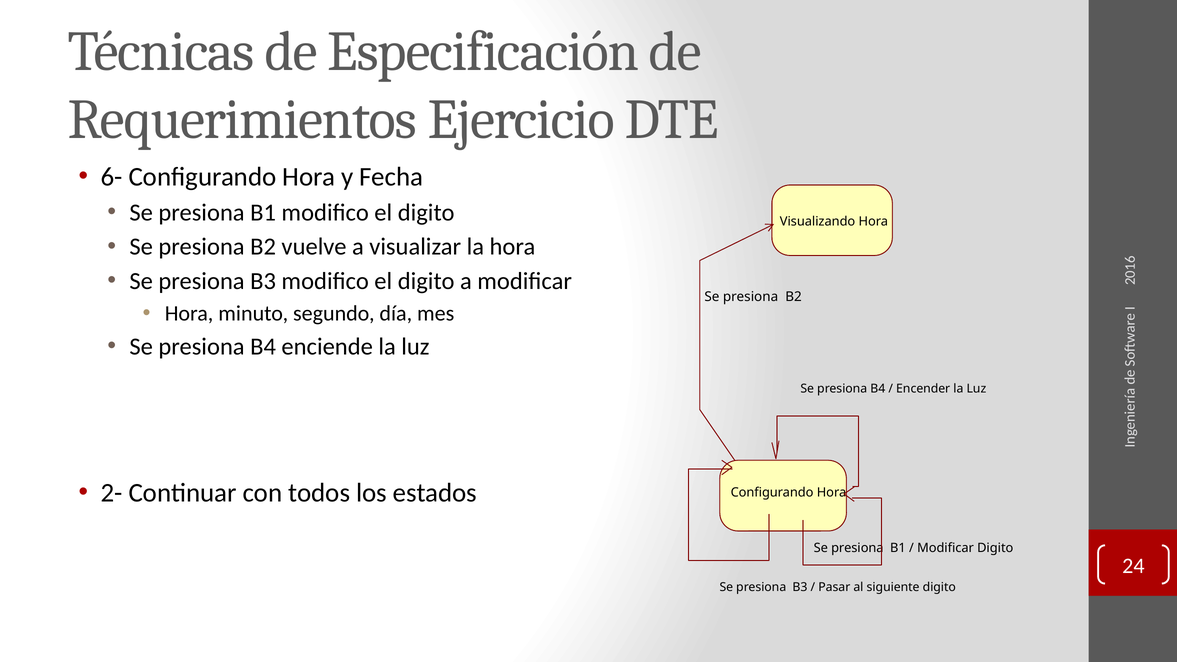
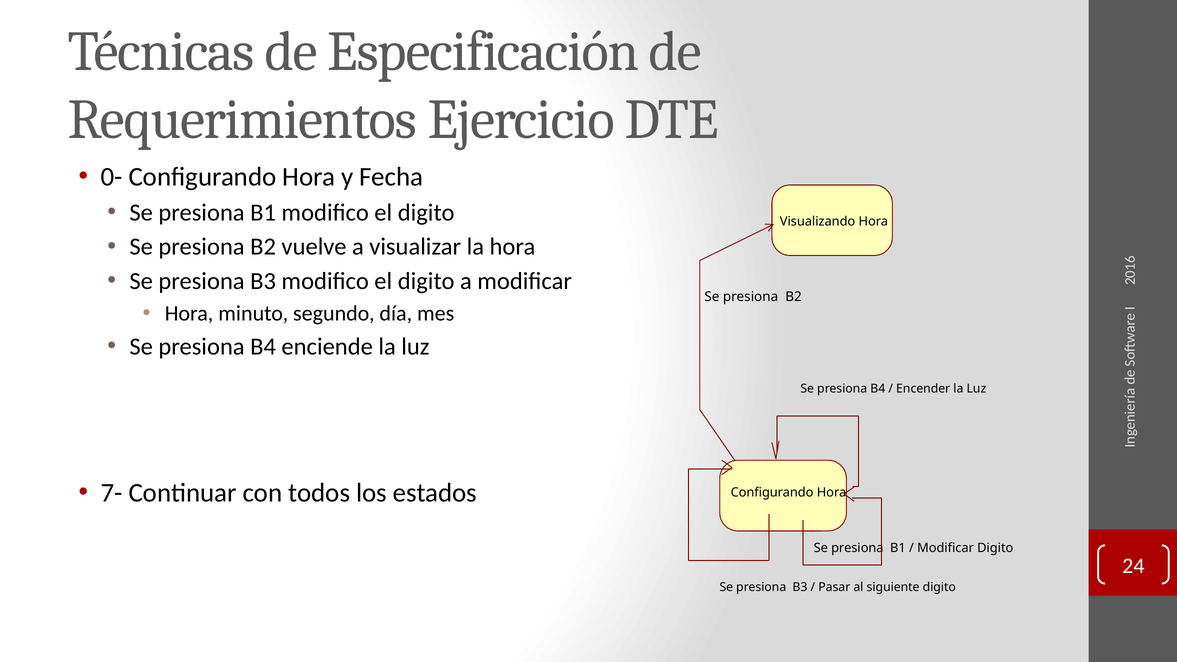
6-: 6- -> 0- (112, 177)
2-: 2- -> 7- (112, 493)
